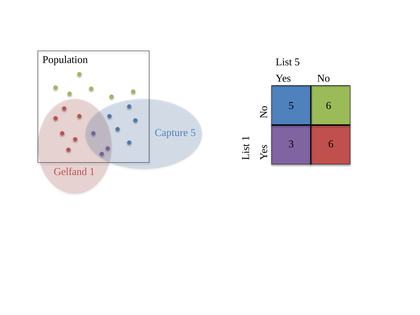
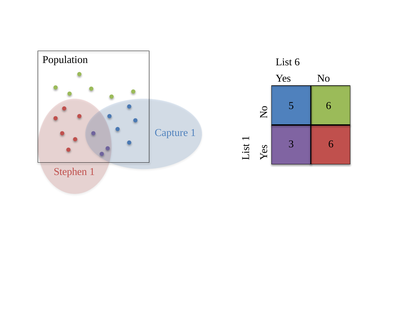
List 5: 5 -> 6 (297, 62)
Capture 5: 5 -> 1 (193, 133)
Gelfand: Gelfand -> Stephen (70, 172)
